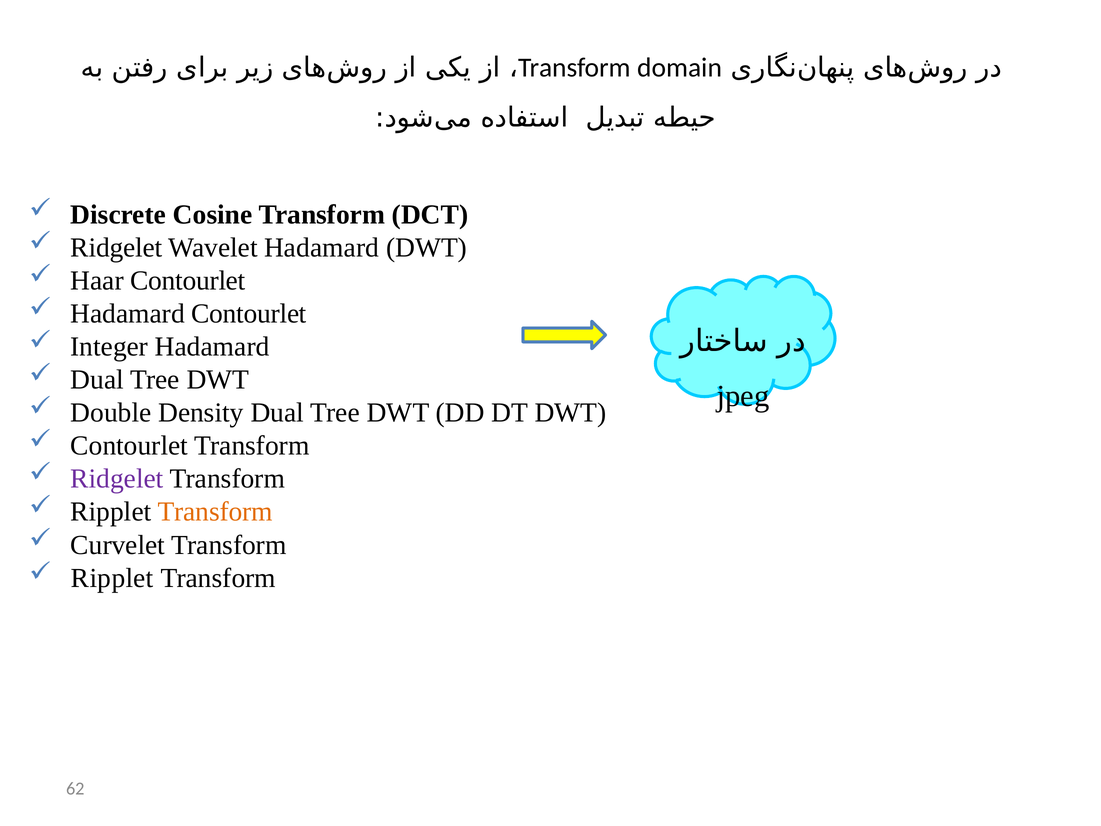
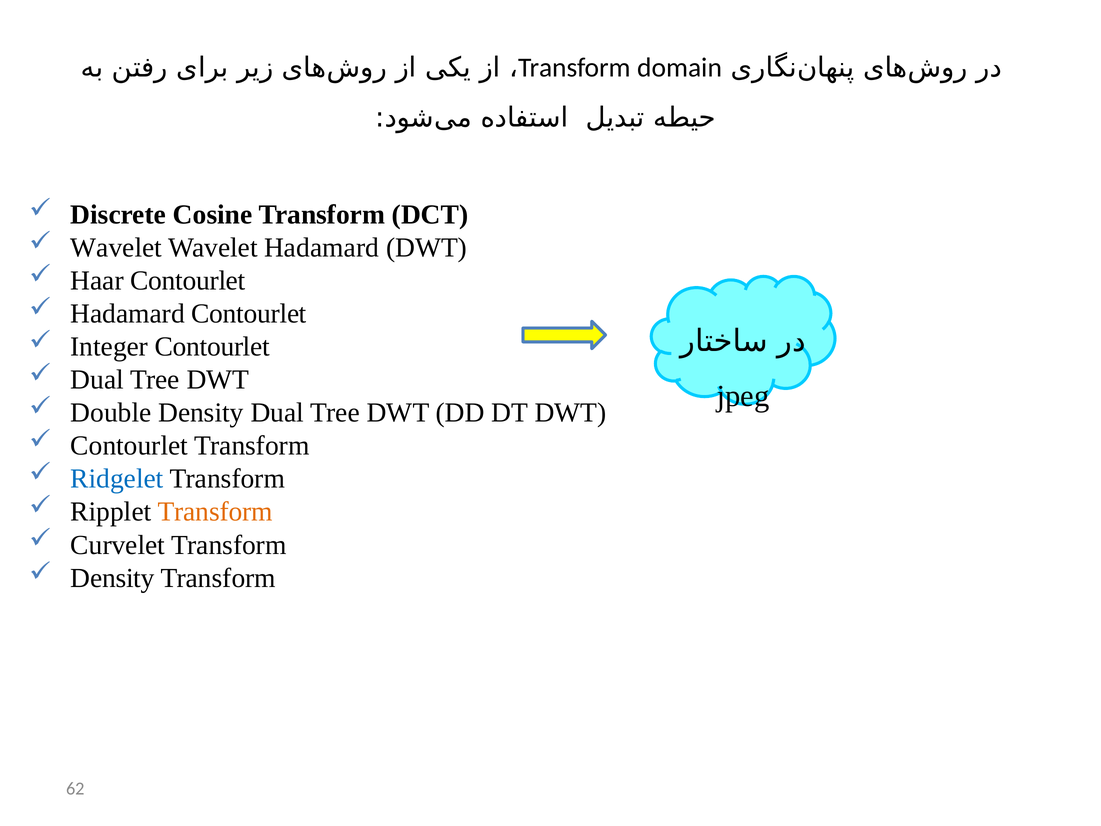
Ridgelet: Ridgelet -> Wavelet (116, 247)
Integer Hadamard: Hadamard -> Contourlet (212, 347)
Ridgelet colour: purple -> blue (117, 479)
Ripplet: Ripplet -> Density (113, 578)
